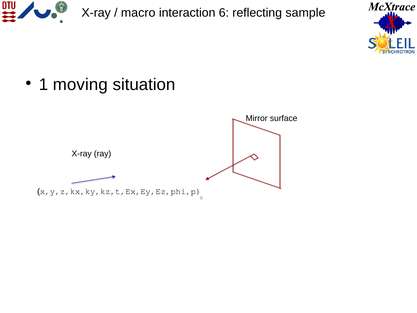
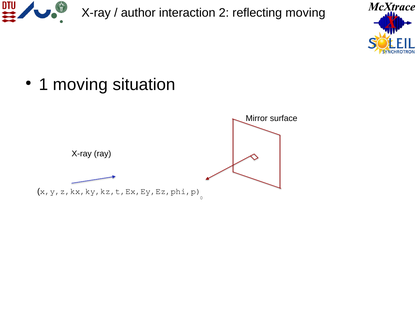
macro: macro -> author (138, 13)
6: 6 -> 2 (224, 13)
reflecting sample: sample -> moving (305, 13)
